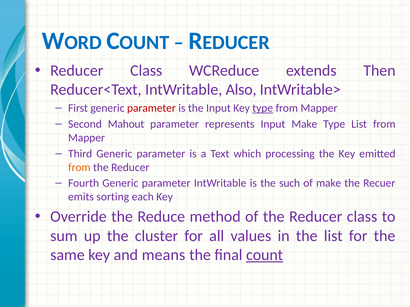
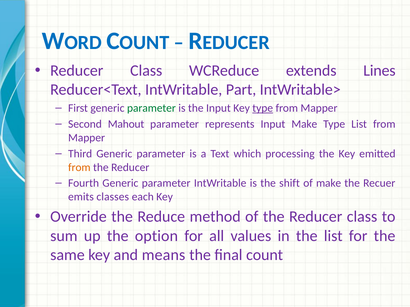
Then: Then -> Lines (379, 71)
Also: Also -> Part (241, 90)
parameter colour: red -> green (151, 108)
such: such -> shift (290, 184)
sorting: sorting -> classes (113, 197)
cluster: cluster -> option (156, 236)
count underline: present -> none (265, 255)
